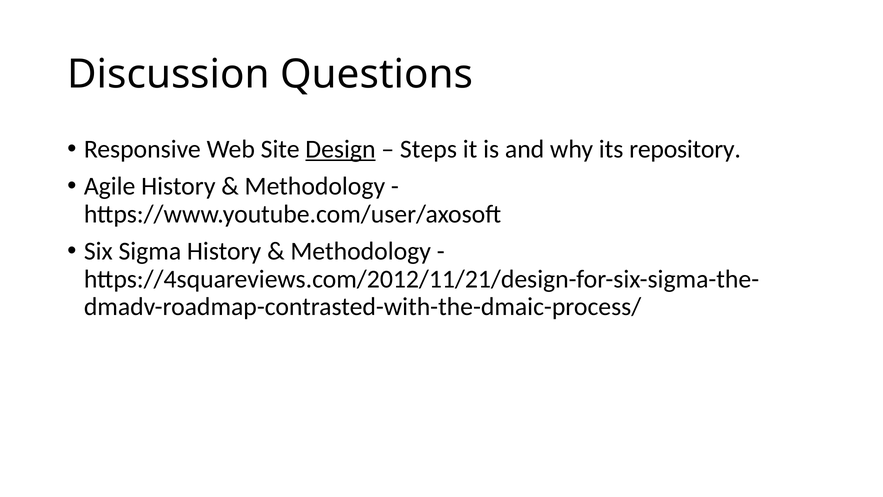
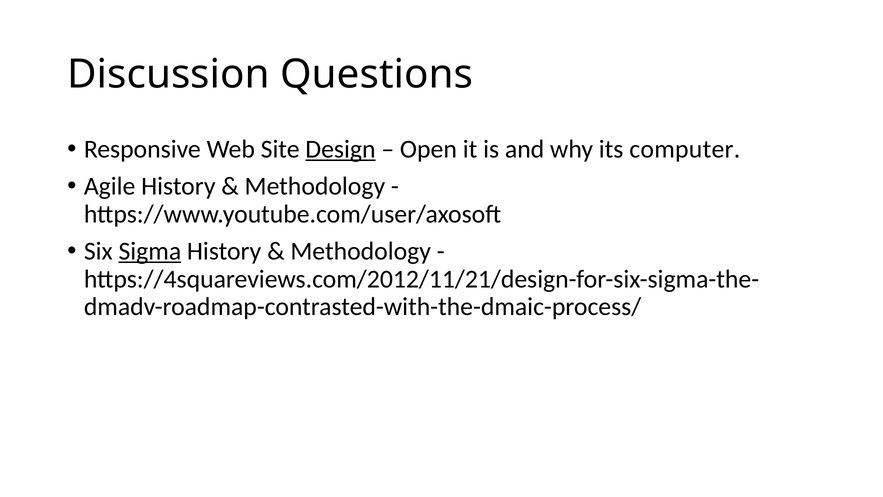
Steps: Steps -> Open (428, 149)
repository: repository -> computer (685, 149)
Sigma underline: none -> present (150, 251)
